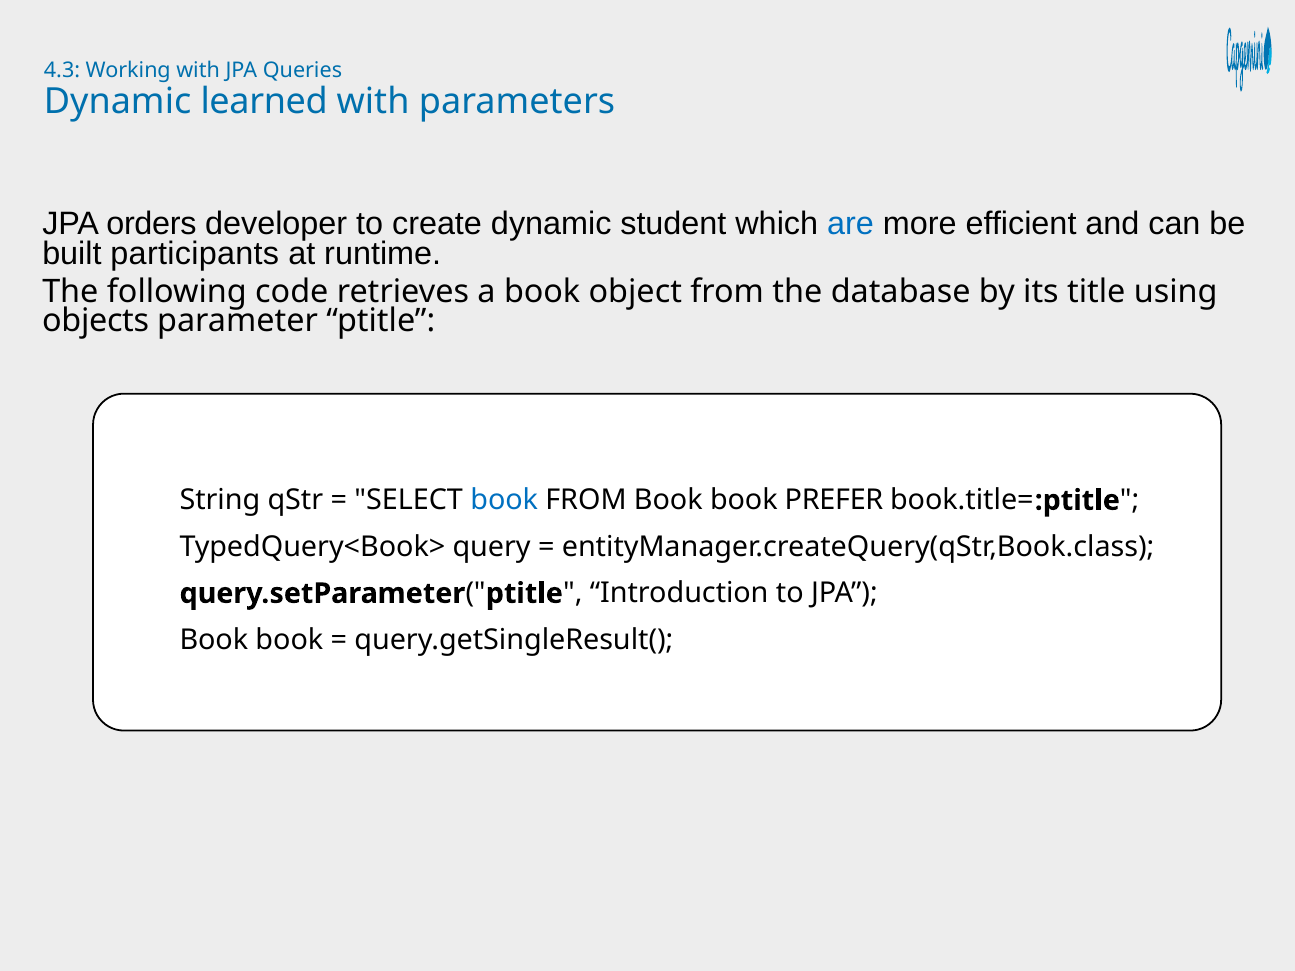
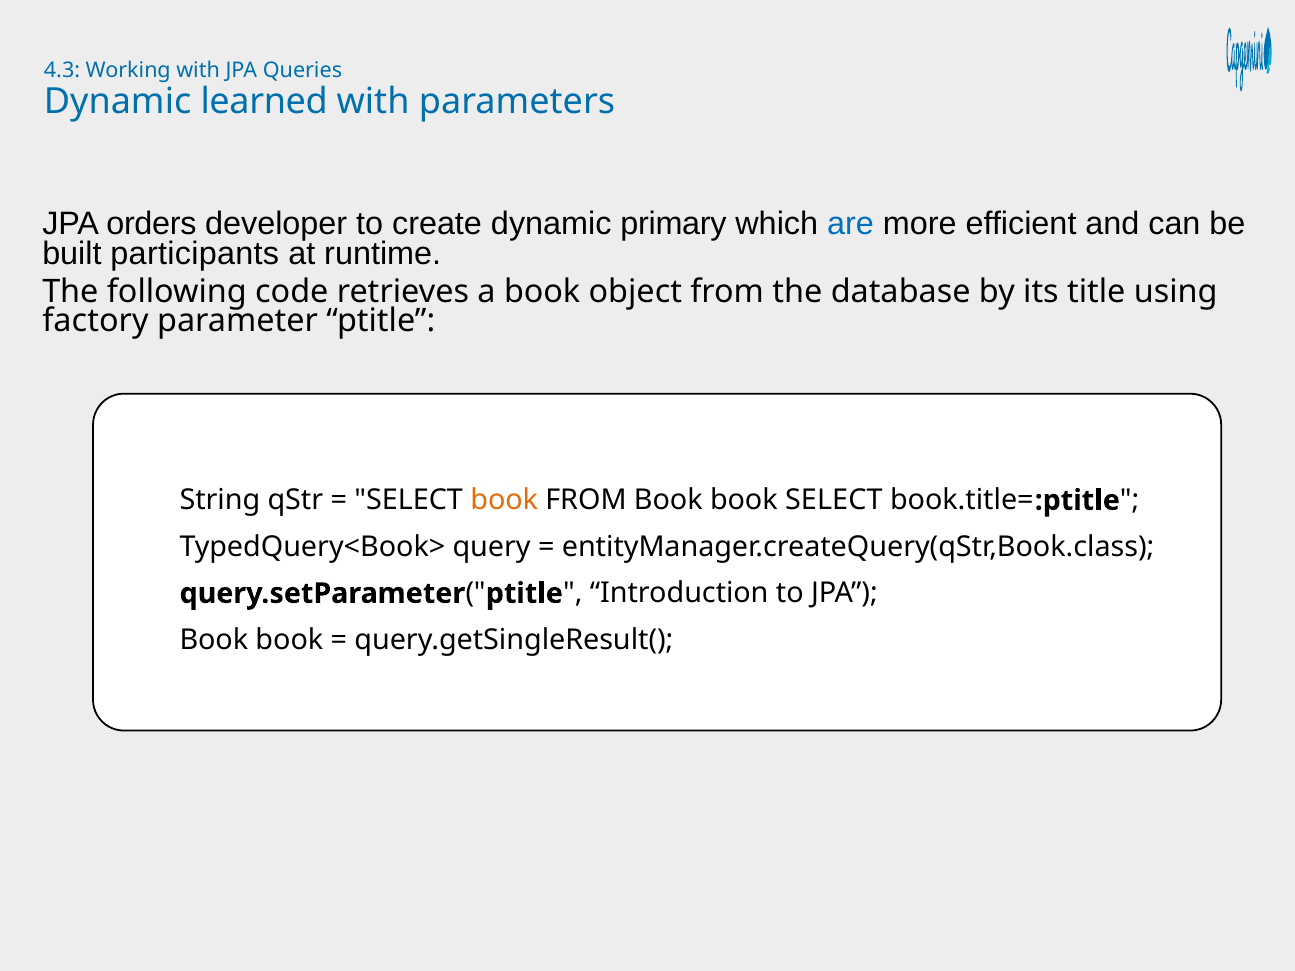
student: student -> primary (674, 224)
objects: objects -> factory (95, 321)
book colour: blue -> orange (504, 500)
book PREFER: PREFER -> SELECT (834, 500)
